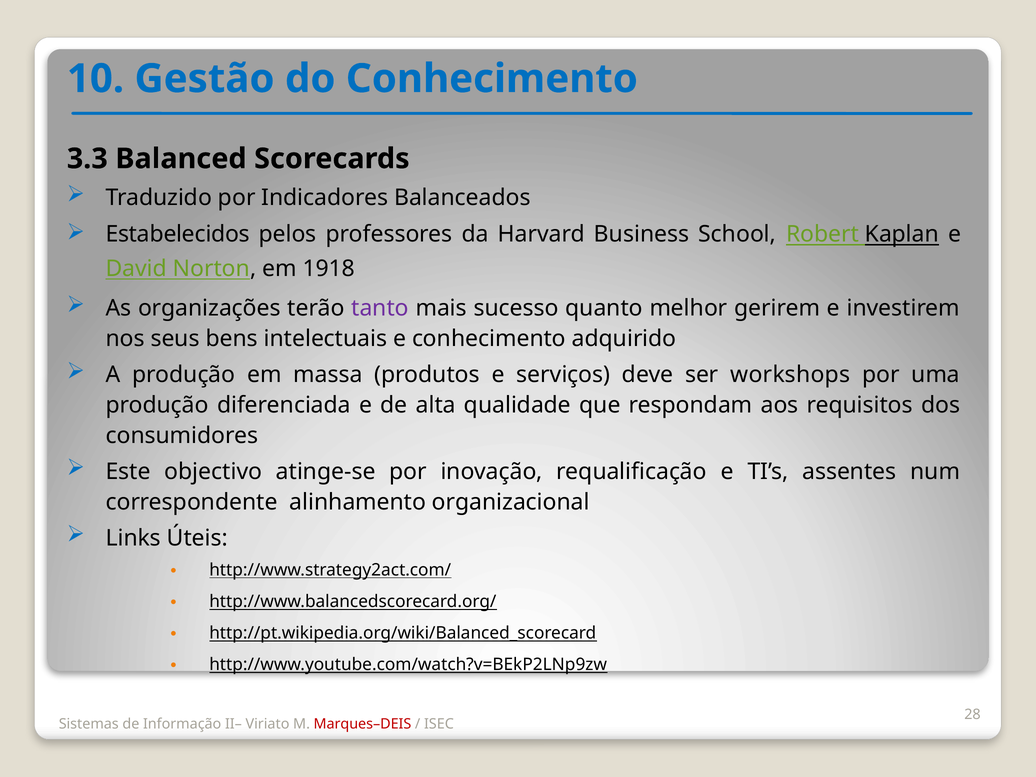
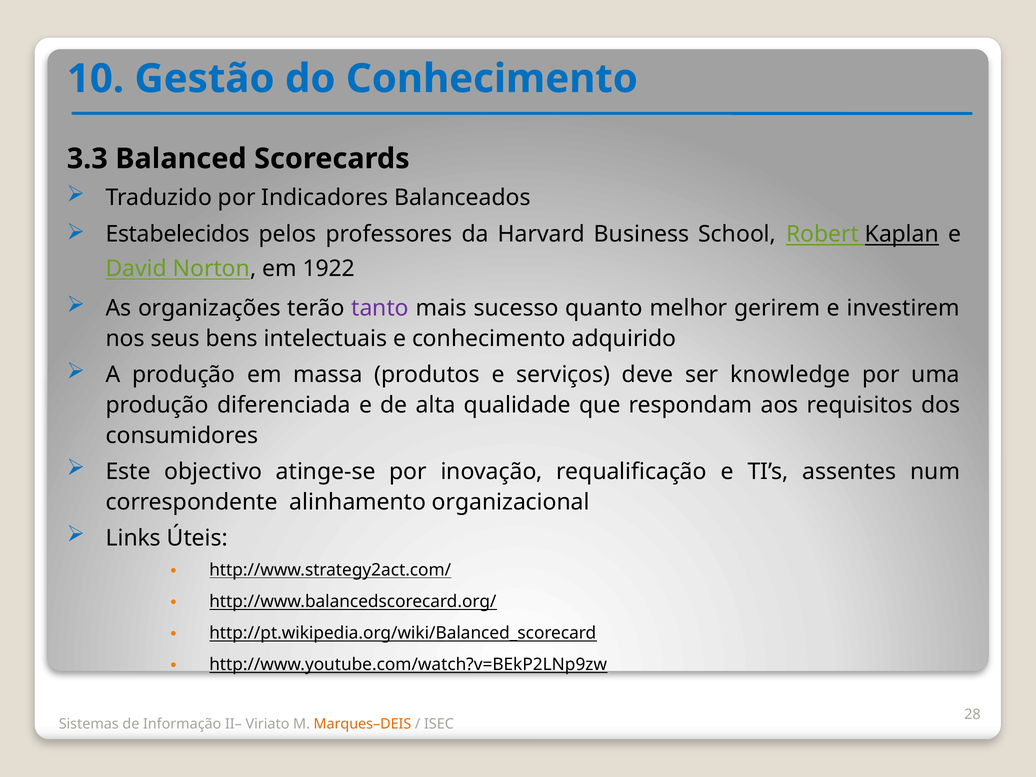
1918: 1918 -> 1922 (329, 269)
workshops: workshops -> knowledge (790, 375)
Marques–DEIS colour: red -> orange (362, 724)
